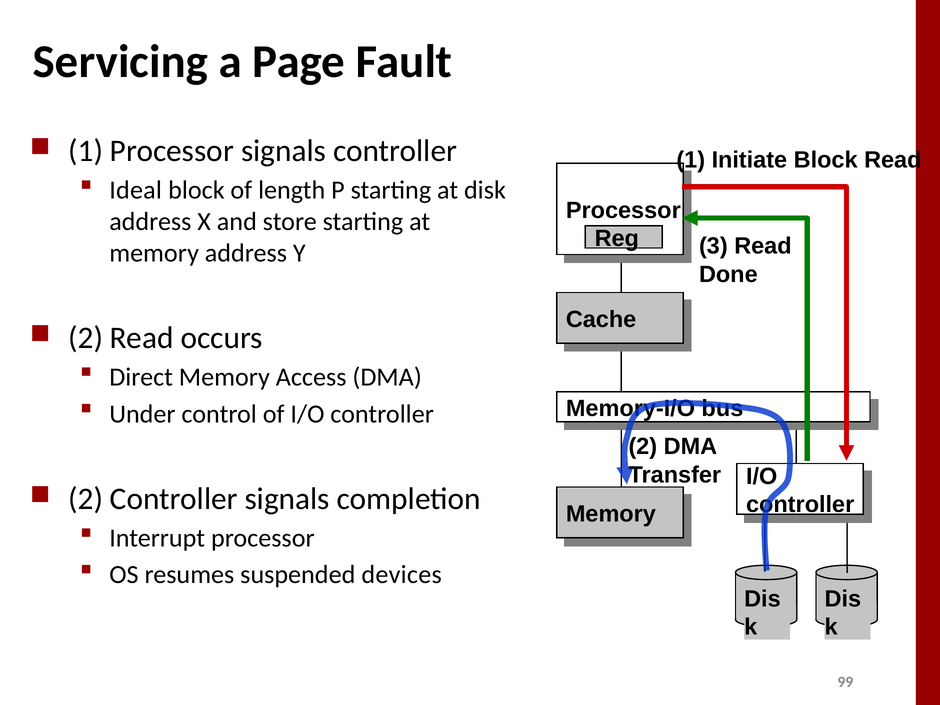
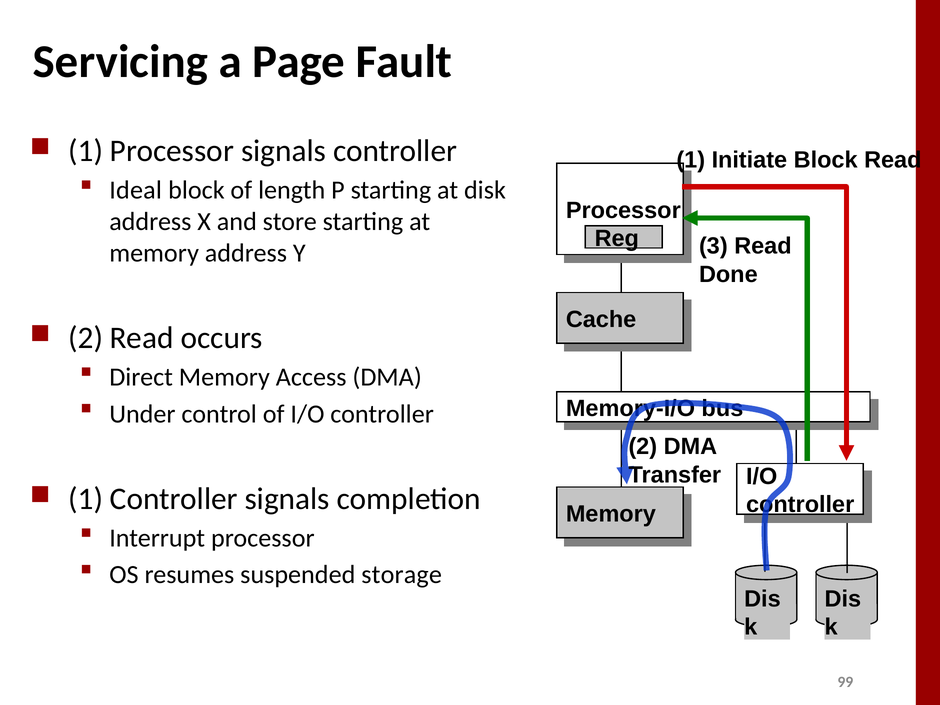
2: 2 -> 1 (86, 499)
devices: devices -> storage (402, 575)
